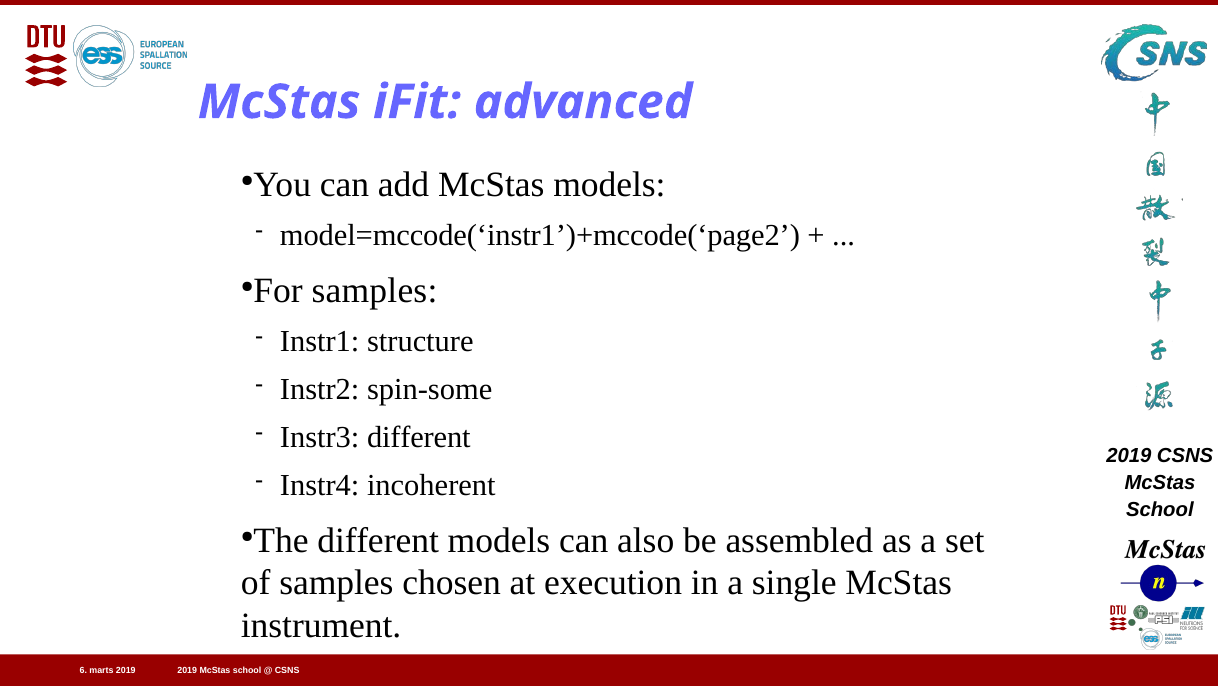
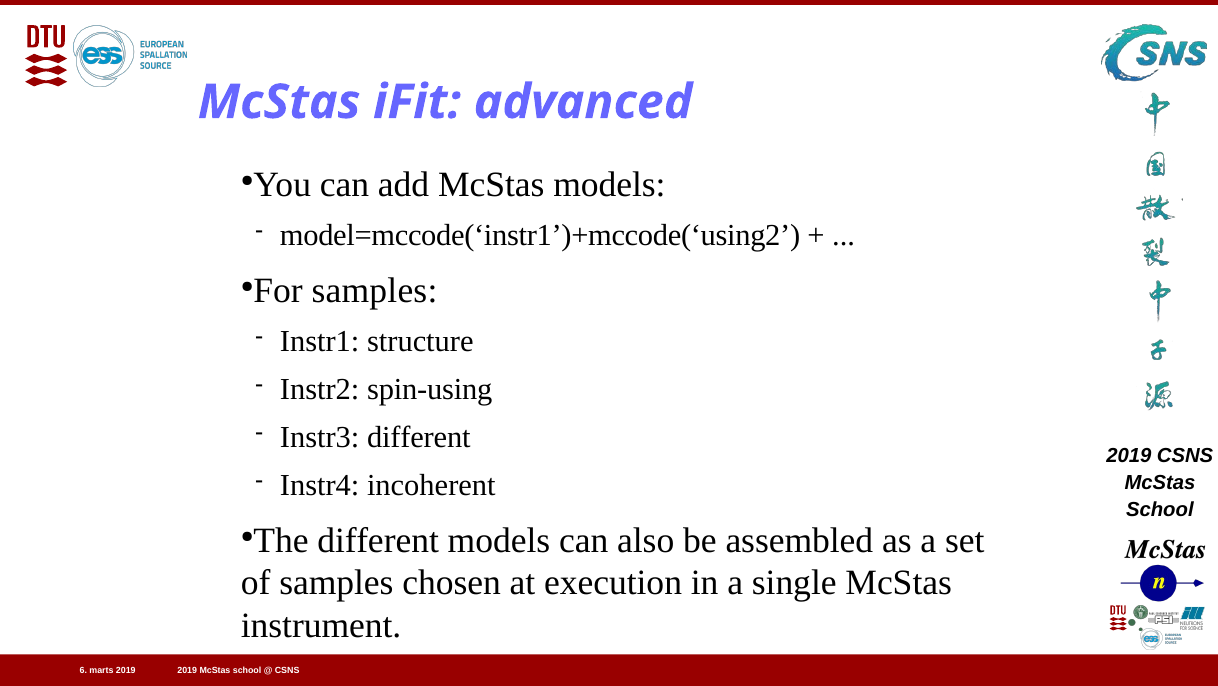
model=mccode(‘instr1’)+mccode(‘page2: model=mccode(‘instr1’)+mccode(‘page2 -> model=mccode(‘instr1’)+mccode(‘using2 (540, 235)
spin-some: spin-some -> spin-using (430, 389)
